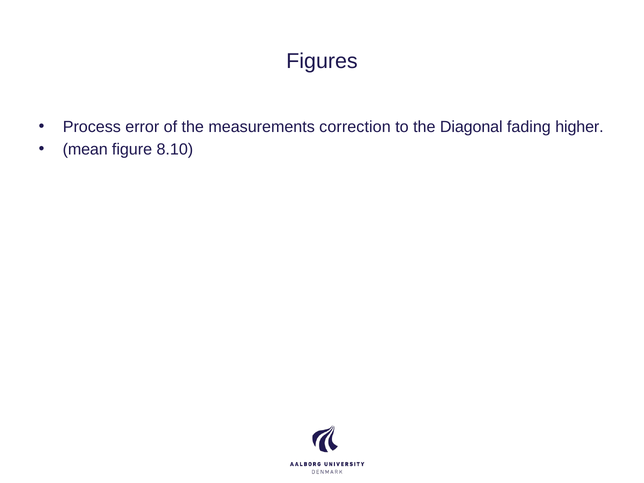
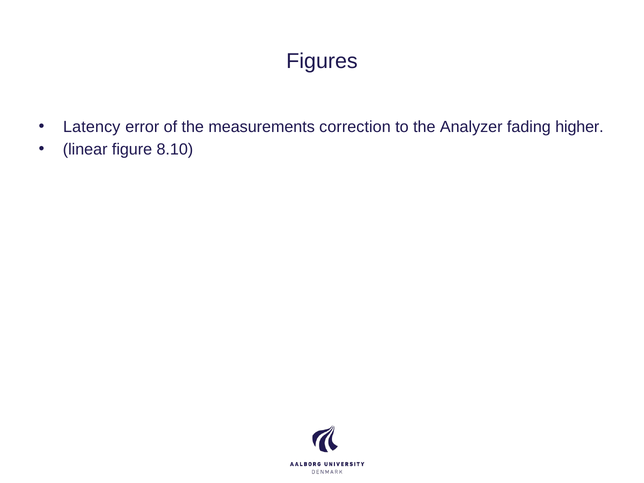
Process: Process -> Latency (92, 127)
Diagonal: Diagonal -> Analyzer (471, 127)
mean: mean -> linear (85, 149)
